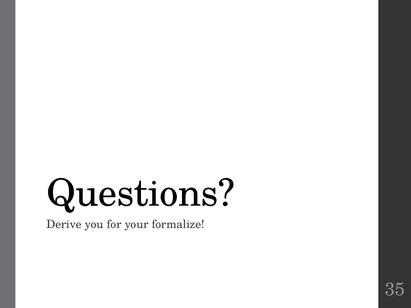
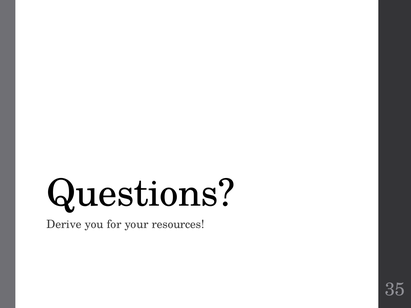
formalize: formalize -> resources (178, 224)
